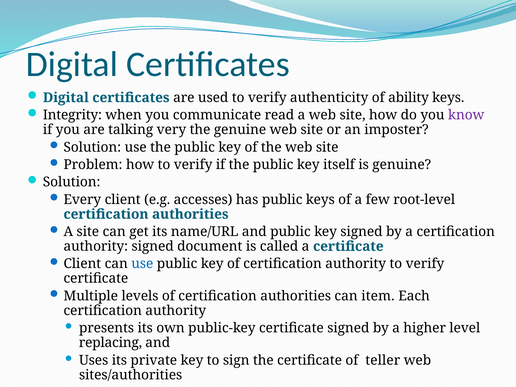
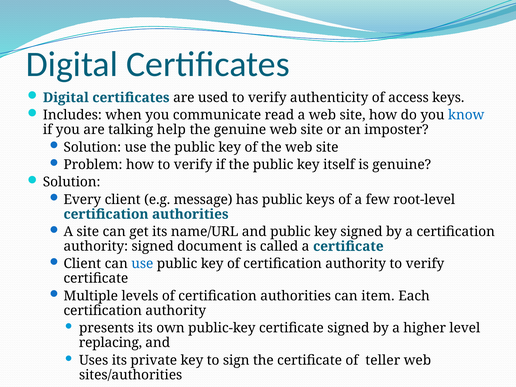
ability: ability -> access (408, 98)
Integrity: Integrity -> Includes (72, 115)
know colour: purple -> blue (466, 115)
very: very -> help (171, 130)
accesses: accesses -> message (203, 200)
